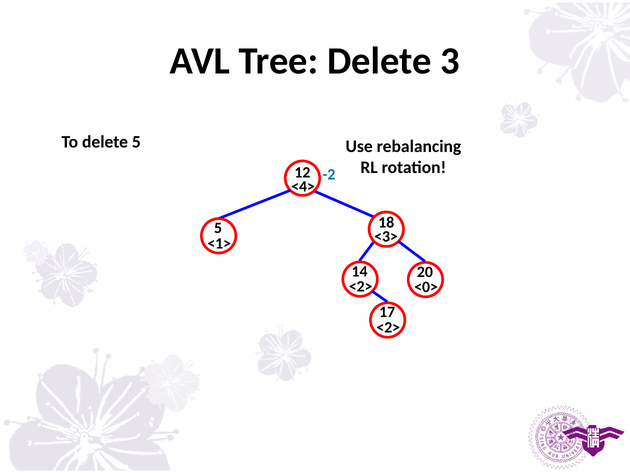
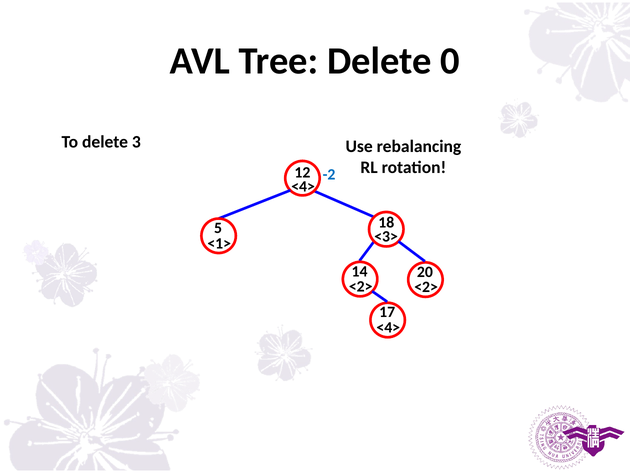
3: 3 -> 0 (450, 61)
delete 5: 5 -> 3 (136, 142)
<0>: <0> -> <2> (426, 287)
<2>: <2> -> <4> (388, 327)
